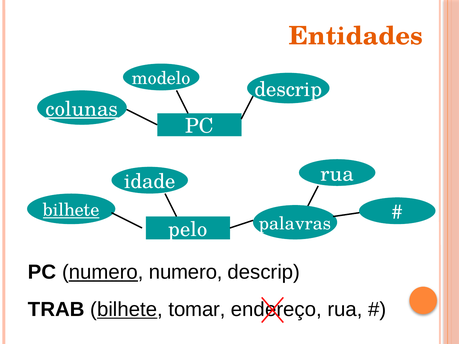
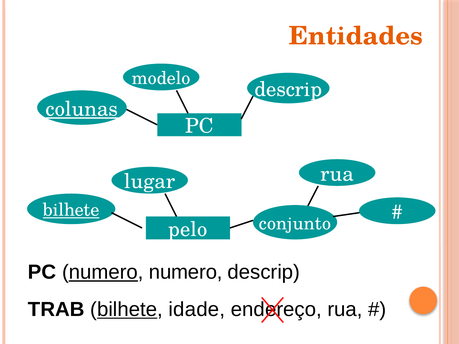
idade: idade -> lugar (150, 182)
palavras: palavras -> conjunto (295, 224)
tomar: tomar -> idade (197, 310)
